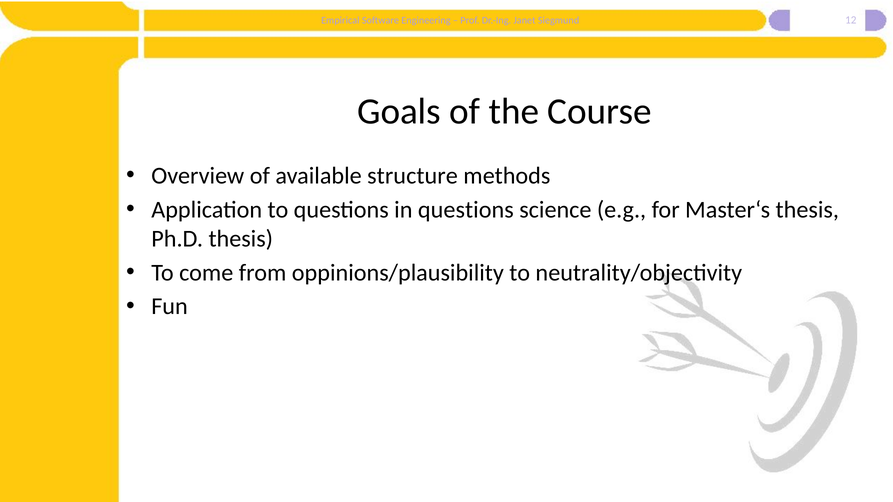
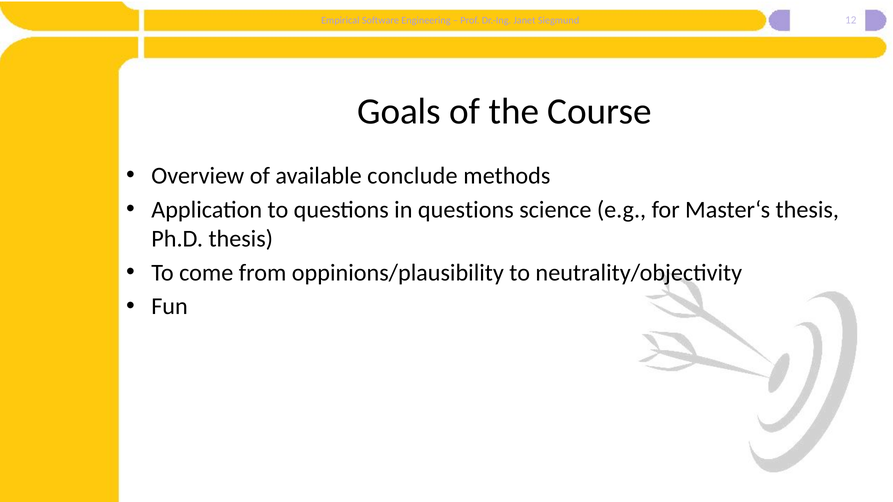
structure: structure -> conclude (412, 176)
